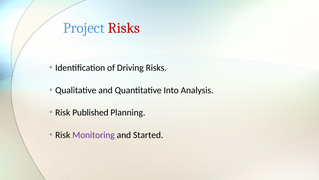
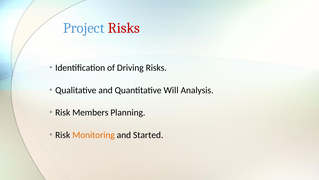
Into: Into -> Will (171, 90)
Published: Published -> Members (90, 112)
Monitoring colour: purple -> orange (94, 135)
